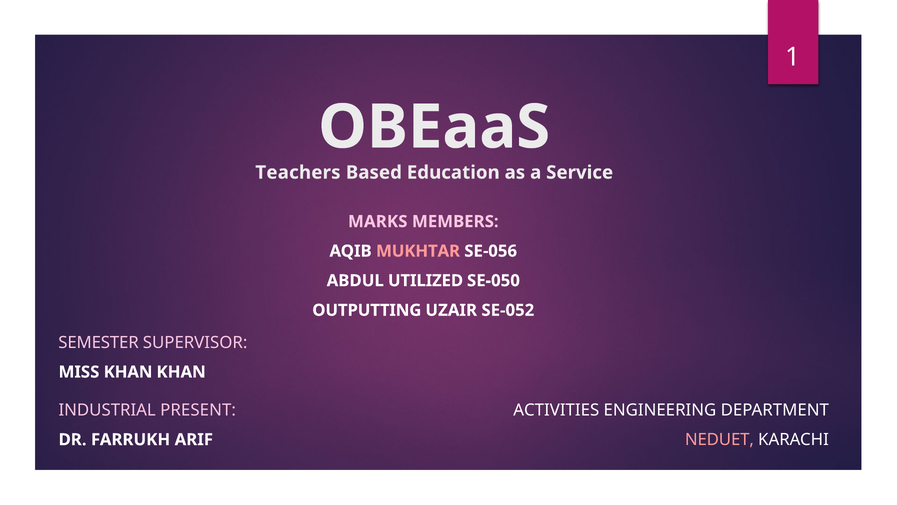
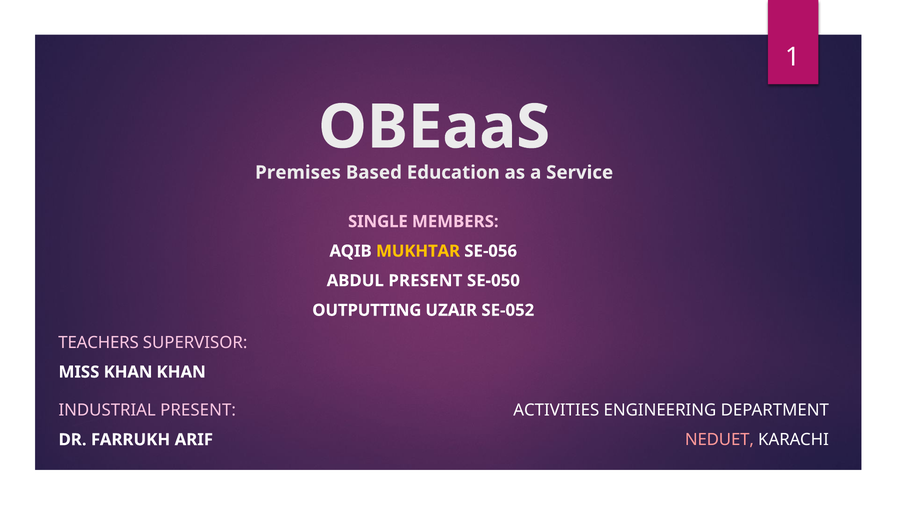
Teachers: Teachers -> Premises (298, 172)
MARKS: MARKS -> SINGLE (378, 221)
MUKHTAR colour: pink -> yellow (418, 251)
ABDUL UTILIZED: UTILIZED -> PRESENT (425, 280)
SEMESTER: SEMESTER -> TEACHERS (99, 342)
